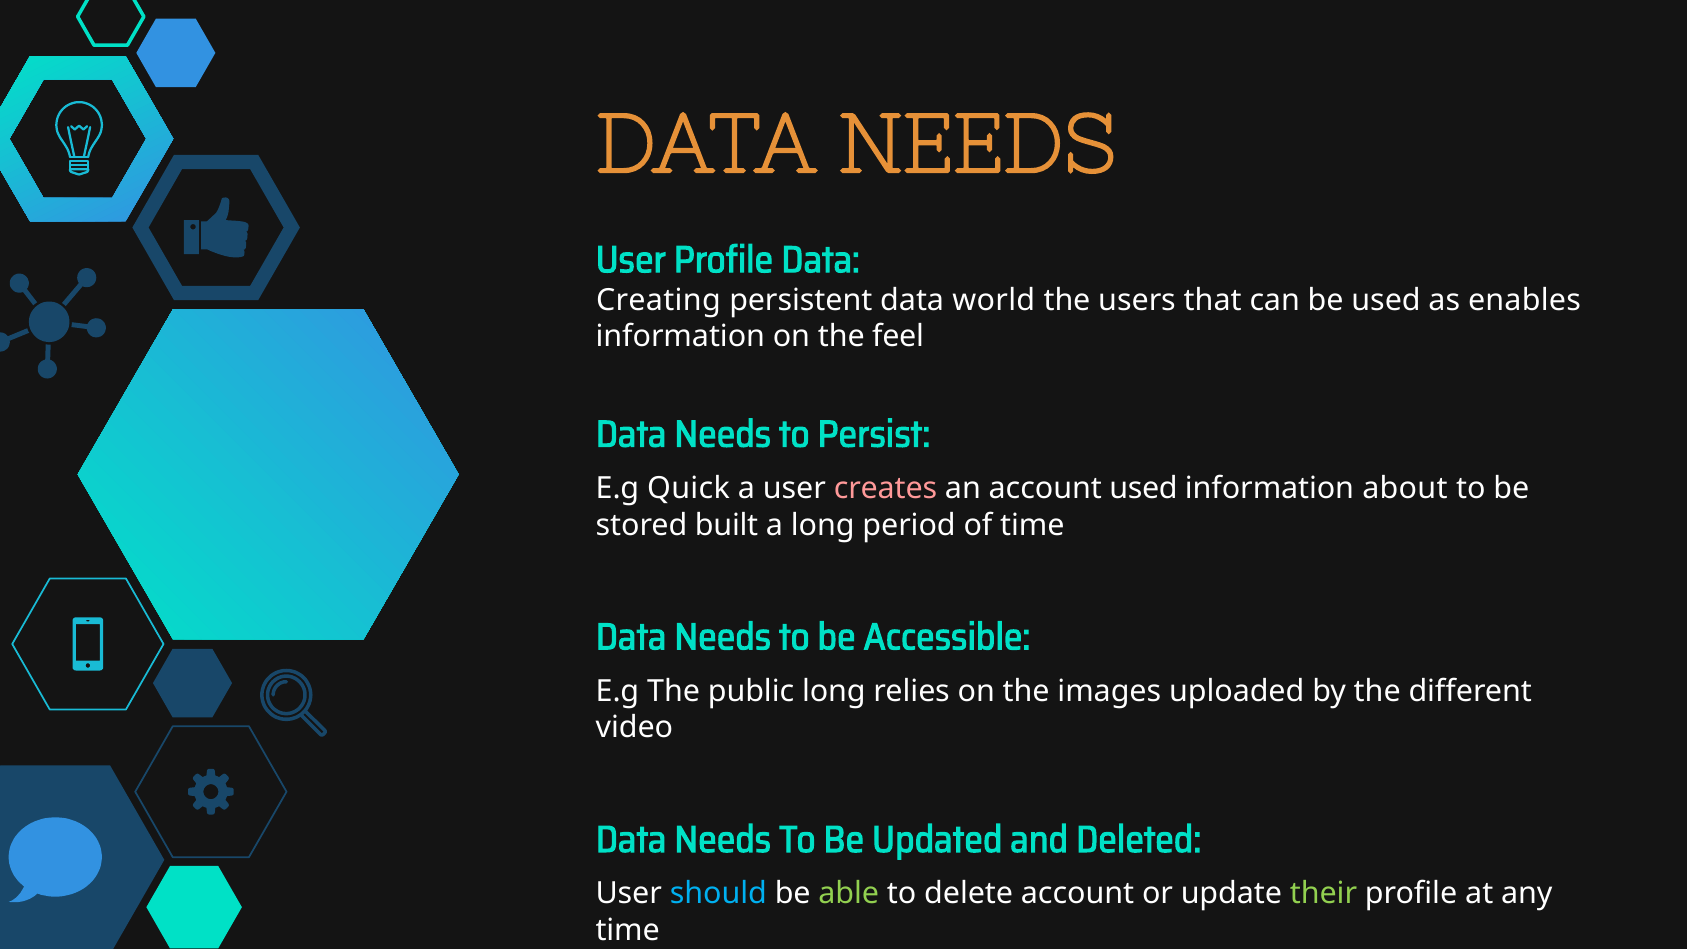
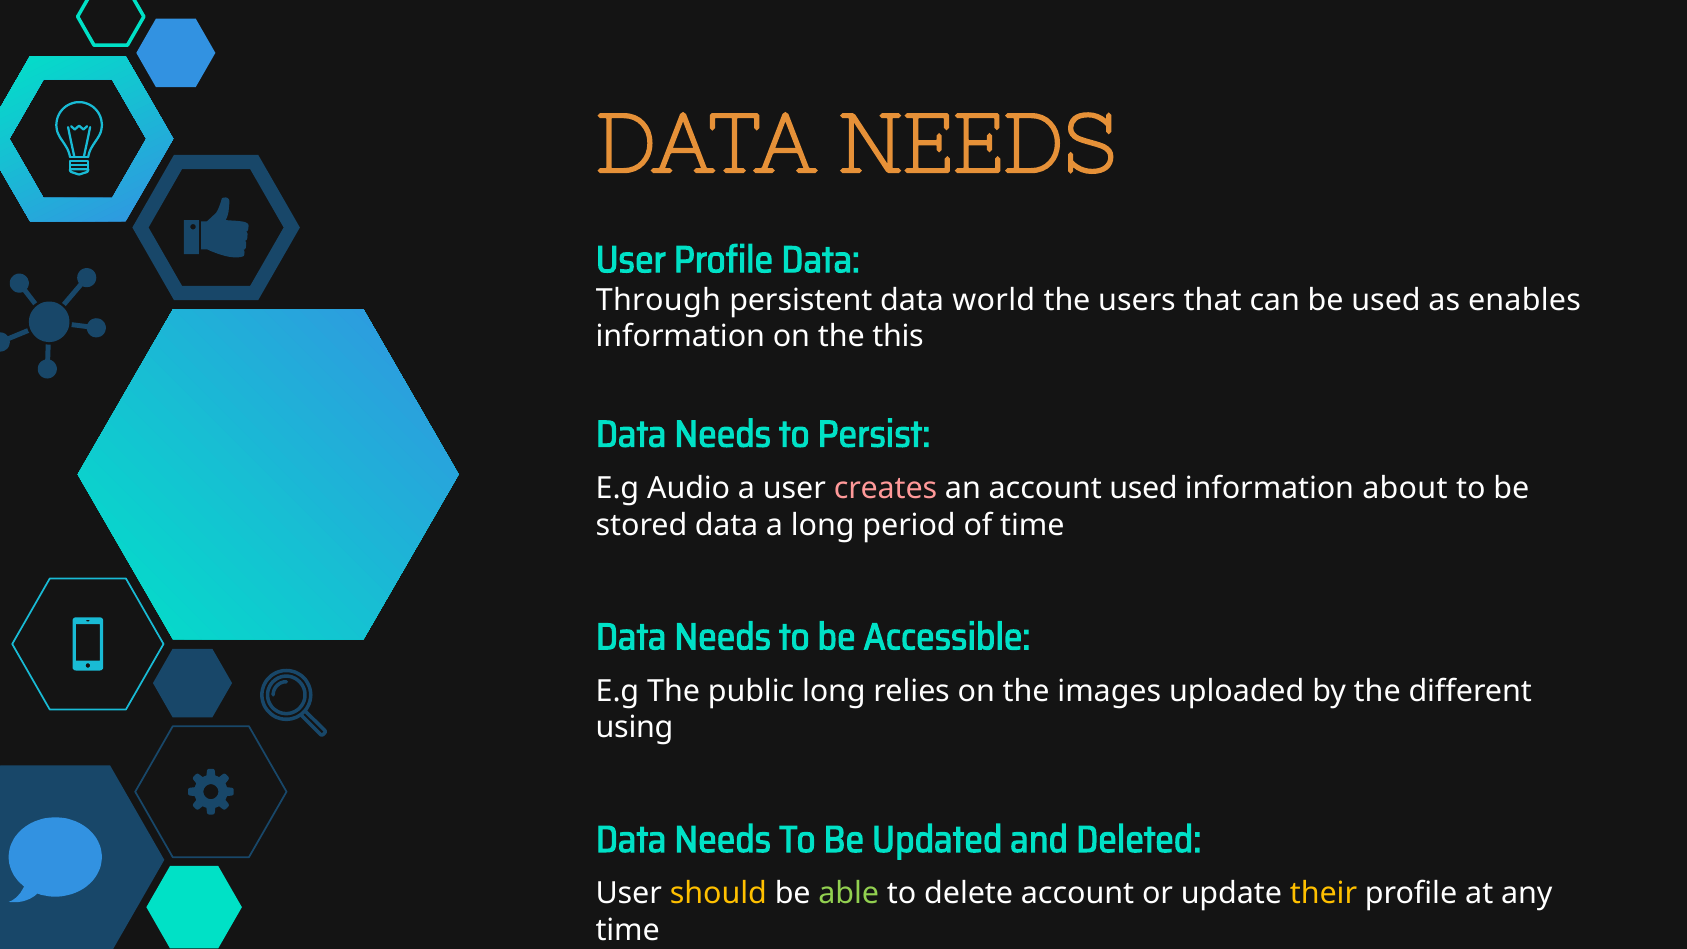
Creating: Creating -> Through (658, 300)
feel: feel -> this (898, 337)
Quick: Quick -> Audio (689, 489)
stored built: built -> data (727, 525)
video: video -> using (635, 728)
should colour: light blue -> yellow (718, 894)
their colour: light green -> yellow (1324, 894)
